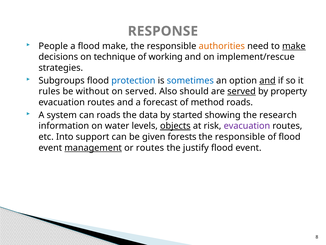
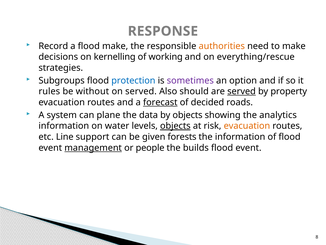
People: People -> Record (53, 46)
make underline: present -> none (294, 46)
technique: technique -> kernelling (115, 57)
implement/rescue: implement/rescue -> everything/rescue (256, 57)
sometimes colour: blue -> purple (190, 80)
and underline: present -> none (267, 80)
forecast underline: none -> present (160, 102)
method: method -> decided (207, 102)
can roads: roads -> plane (108, 115)
by started: started -> objects (188, 115)
research: research -> analytics (278, 115)
evacuation colour: purple -> orange (247, 126)
Into: Into -> Line (65, 137)
responsible: responsible -> information (240, 137)
or routes: routes -> people (150, 147)
justify: justify -> builds (196, 147)
